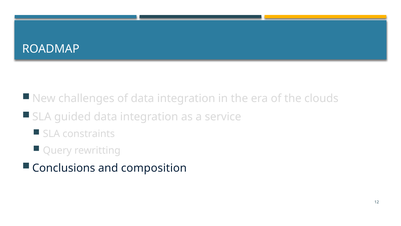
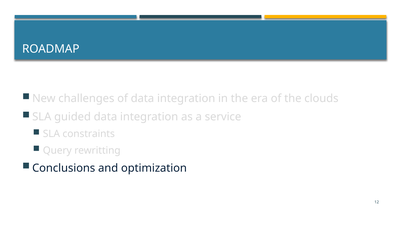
composition: composition -> optimization (154, 168)
